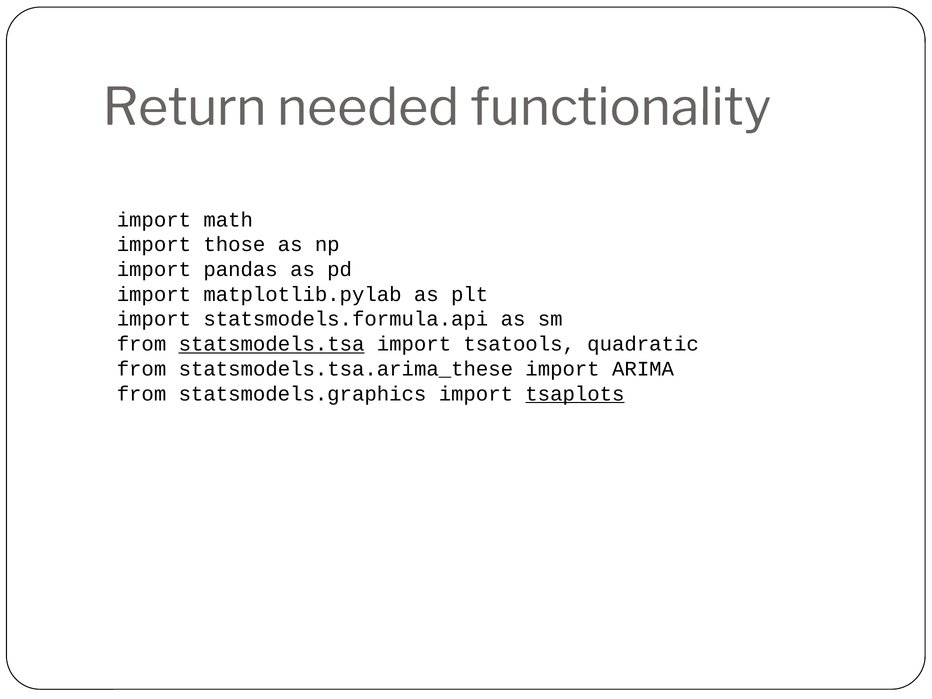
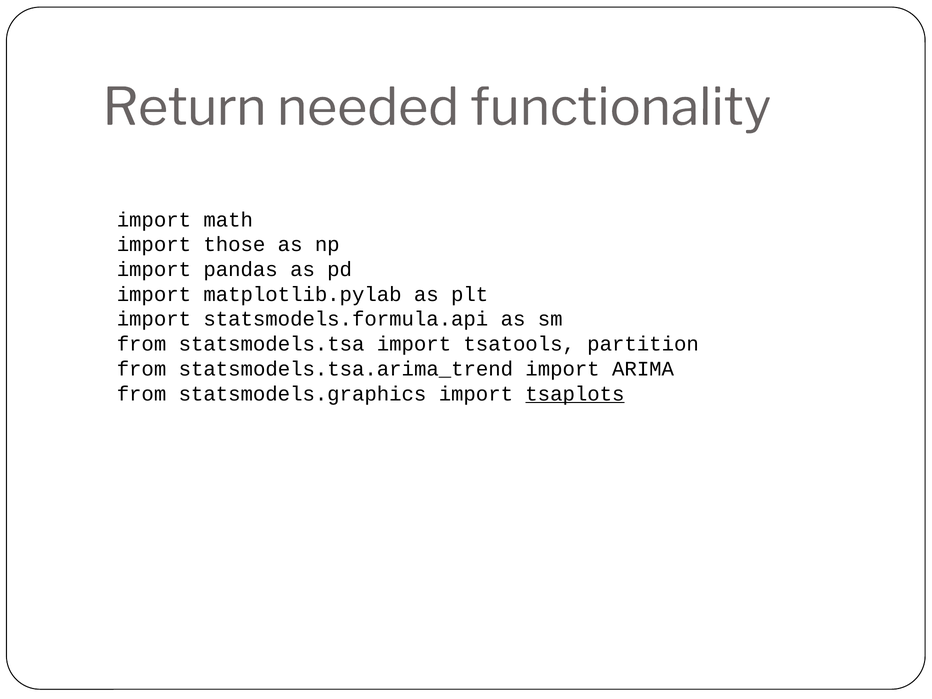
statsmodels.tsa underline: present -> none (272, 344)
quadratic: quadratic -> partition (643, 344)
statsmodels.tsa.arima_these: statsmodels.tsa.arima_these -> statsmodels.tsa.arima_trend (346, 369)
